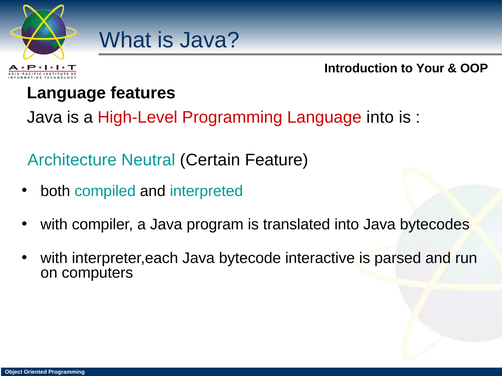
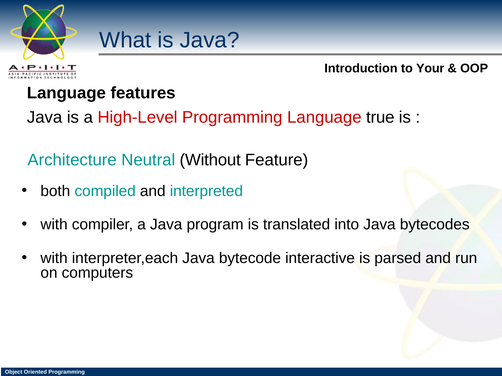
Language into: into -> true (380, 118)
Certain: Certain -> Without (210, 160)
